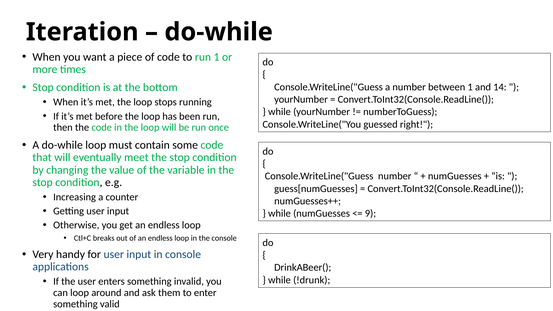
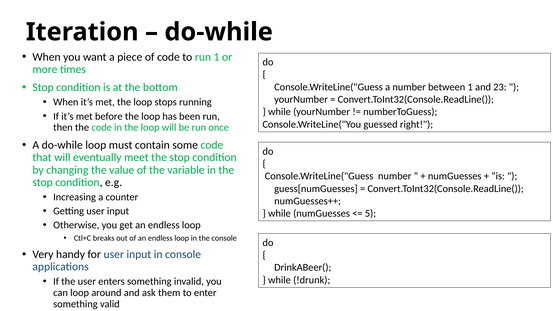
14: 14 -> 23 (500, 87)
9: 9 -> 5 (370, 214)
